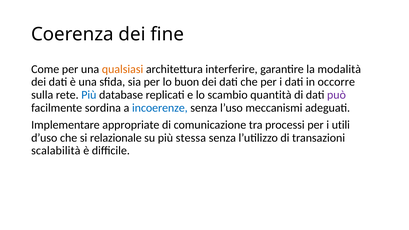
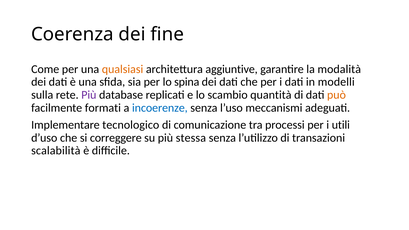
interferire: interferire -> aggiuntive (232, 69)
buon: buon -> spina (187, 82)
occorre: occorre -> modelli (336, 82)
Più colour: blue -> purple (89, 95)
può colour: purple -> orange (336, 95)
sordina: sordina -> formati (103, 108)
appropriate: appropriate -> tecnologico (131, 125)
relazionale: relazionale -> correggere (116, 138)
